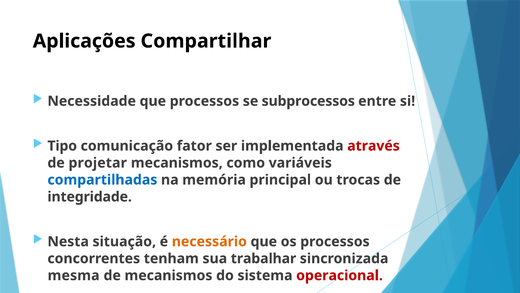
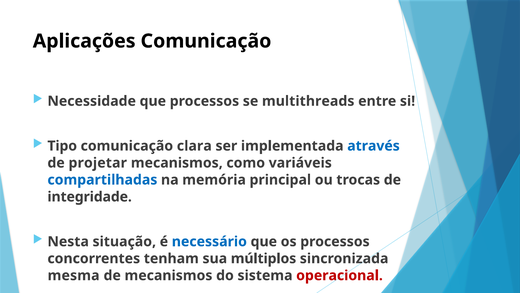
Aplicações Compartilhar: Compartilhar -> Comunicação (206, 41)
subprocessos: subprocessos -> multithreads (308, 101)
fator: fator -> clara (194, 146)
através colour: red -> blue (373, 146)
necessário colour: orange -> blue (209, 241)
trabalhar: trabalhar -> múltiplos (264, 258)
